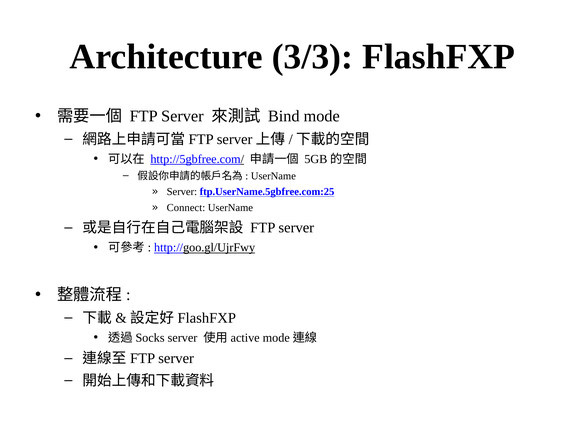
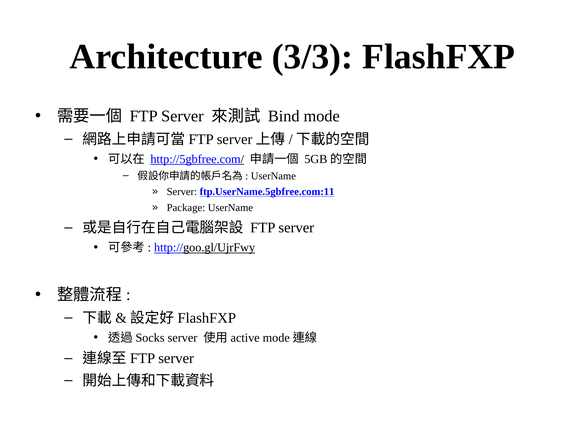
ftp.UserName.5gbfree.com:25: ftp.UserName.5gbfree.com:25 -> ftp.UserName.5gbfree.com:11 (267, 192)
Connect: Connect -> Package (186, 208)
